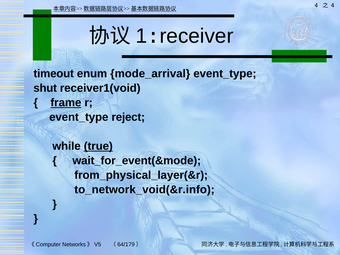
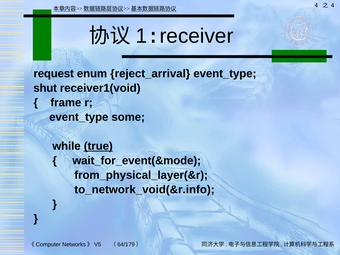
timeout: timeout -> request (54, 74)
mode_arrival: mode_arrival -> reject_arrival (150, 74)
frame underline: present -> none (66, 103)
reject: reject -> some (128, 117)
